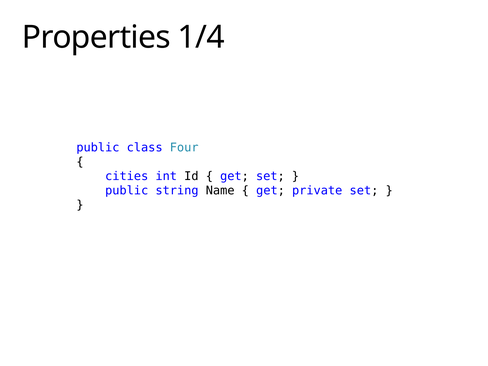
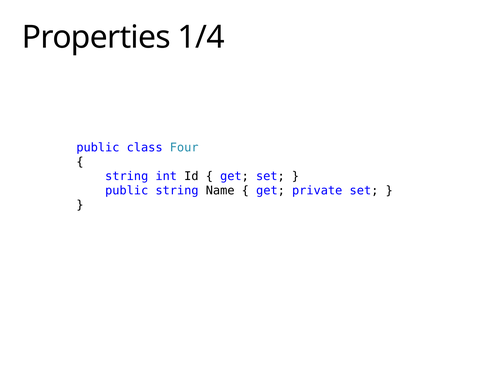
cities: cities -> string (127, 176)
